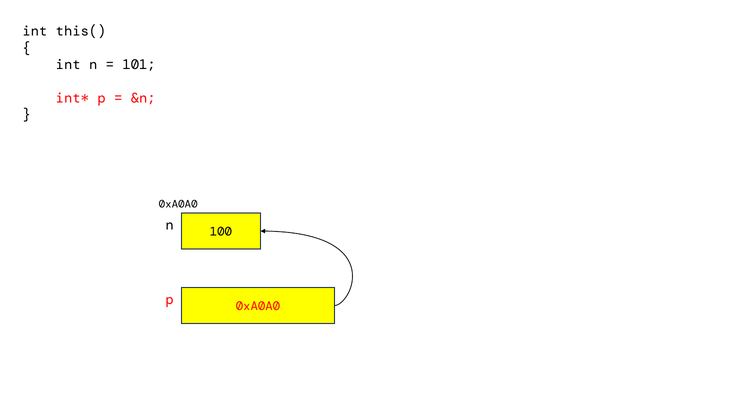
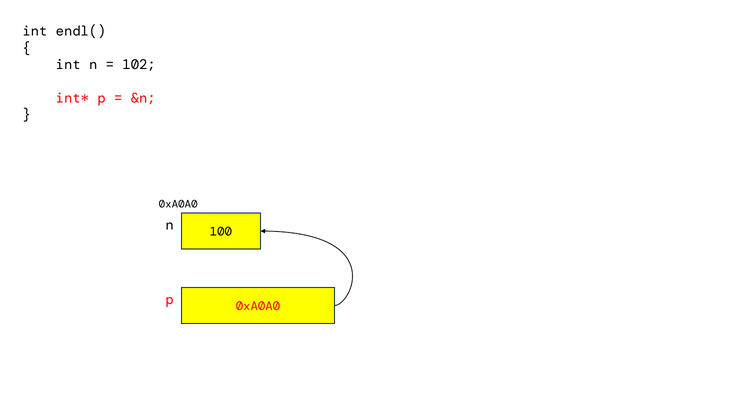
this(: this( -> endl( (81, 31)
101: 101 -> 102 (139, 65)
